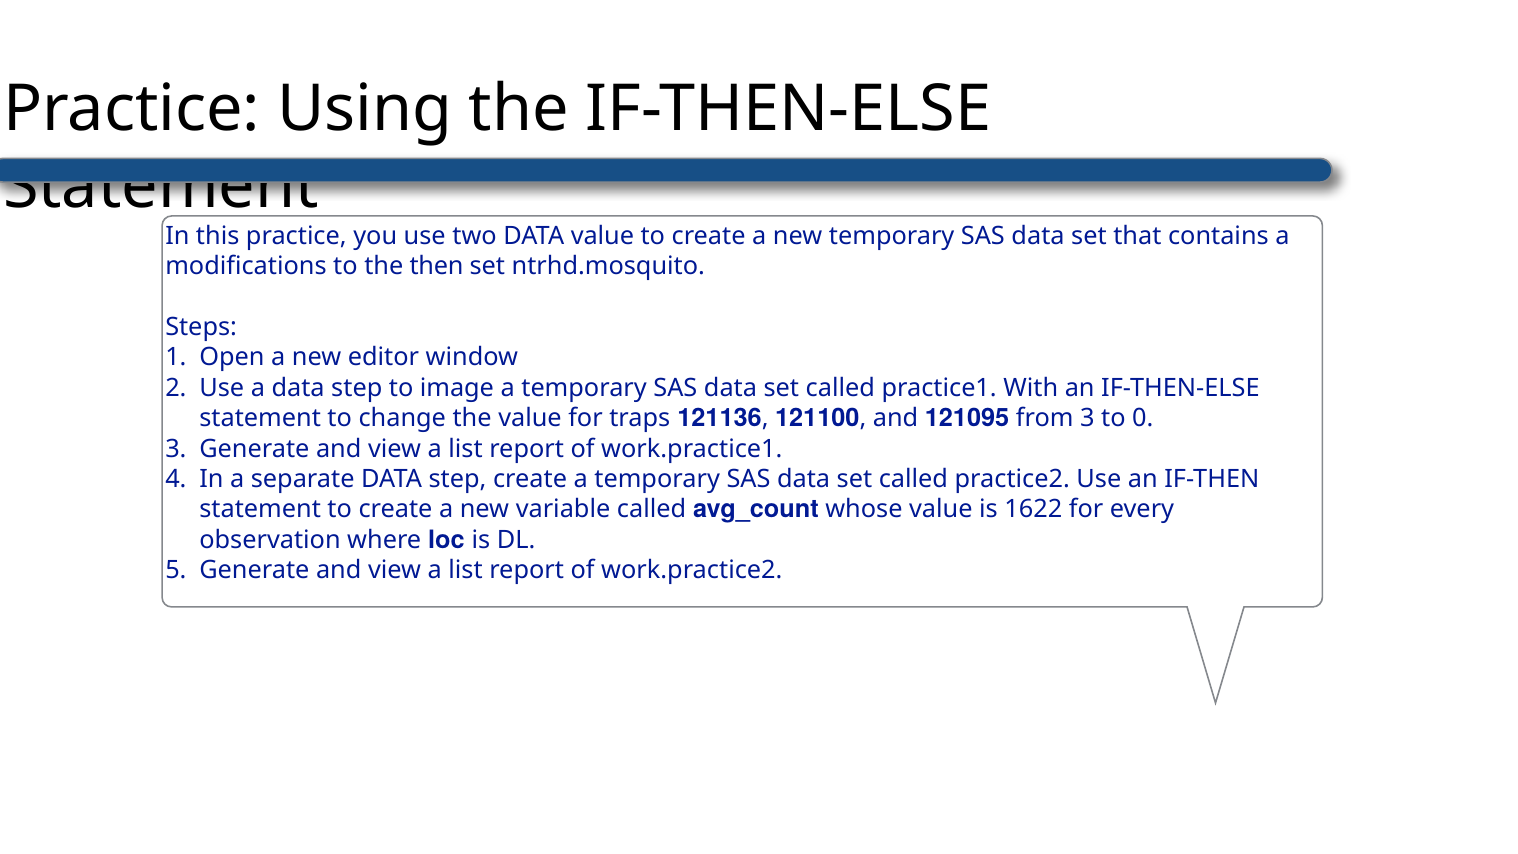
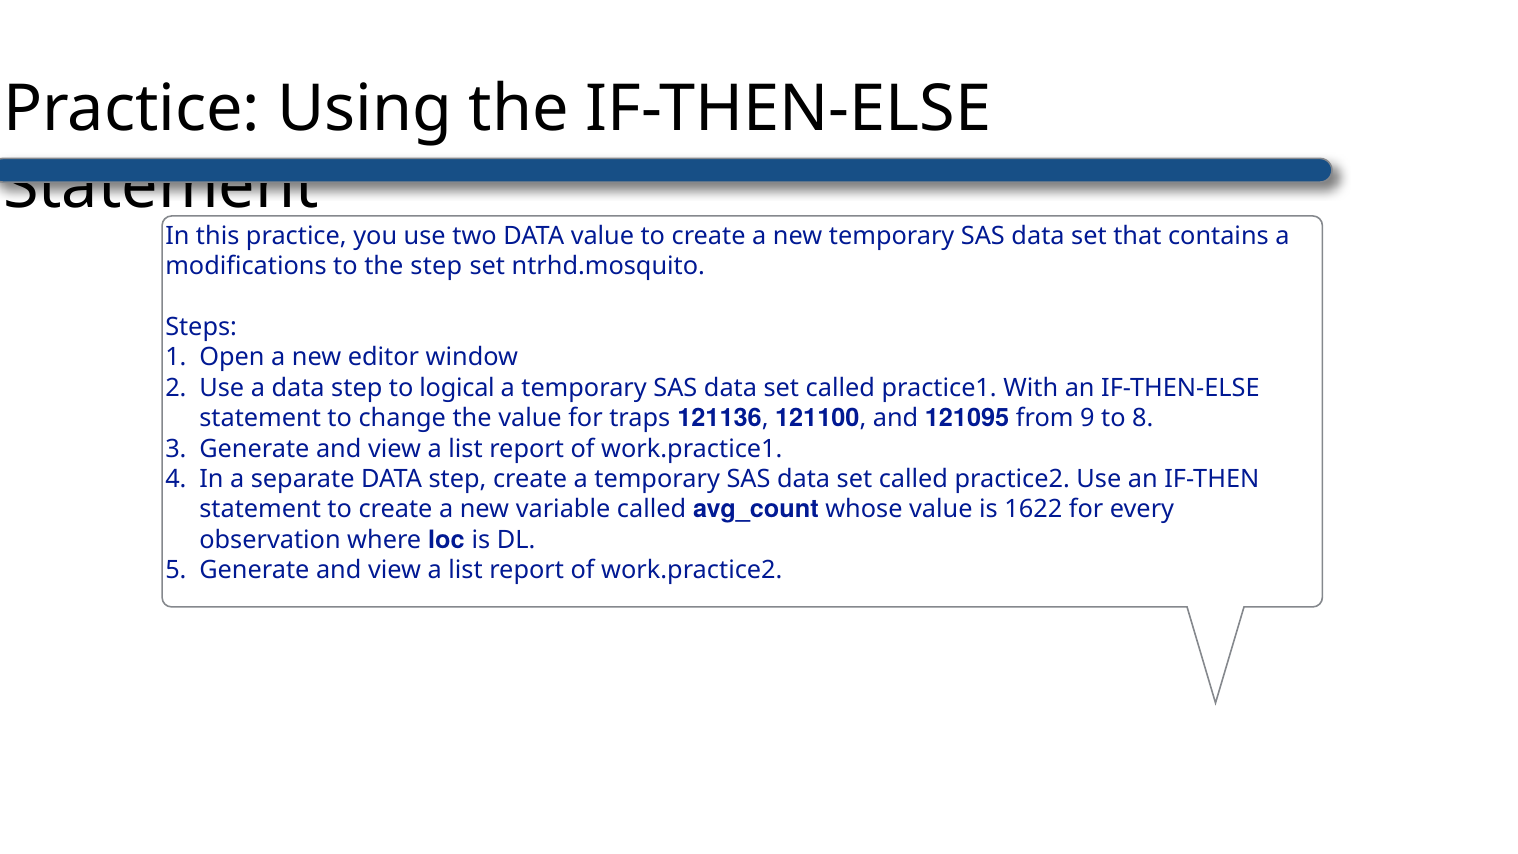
the then: then -> step (436, 266)
image: image -> logical (457, 388)
from 3: 3 -> 9 (1087, 418)
0: 0 -> 8 (1143, 418)
